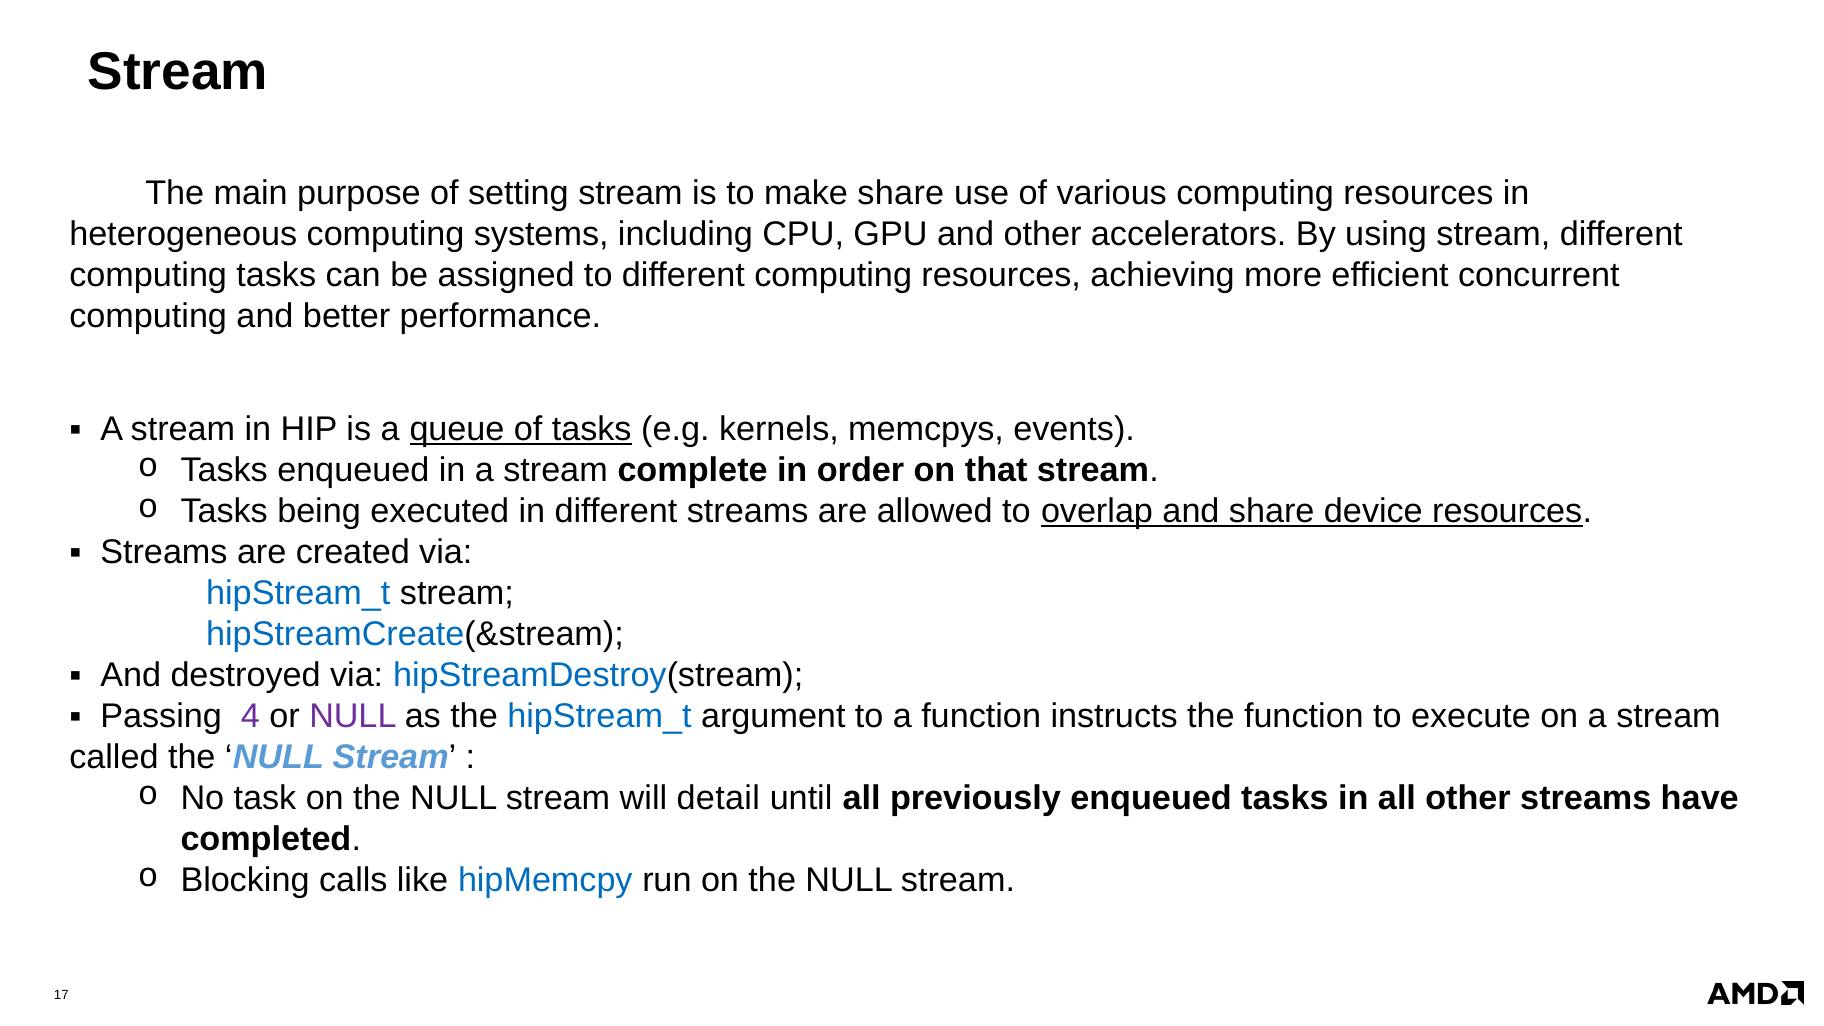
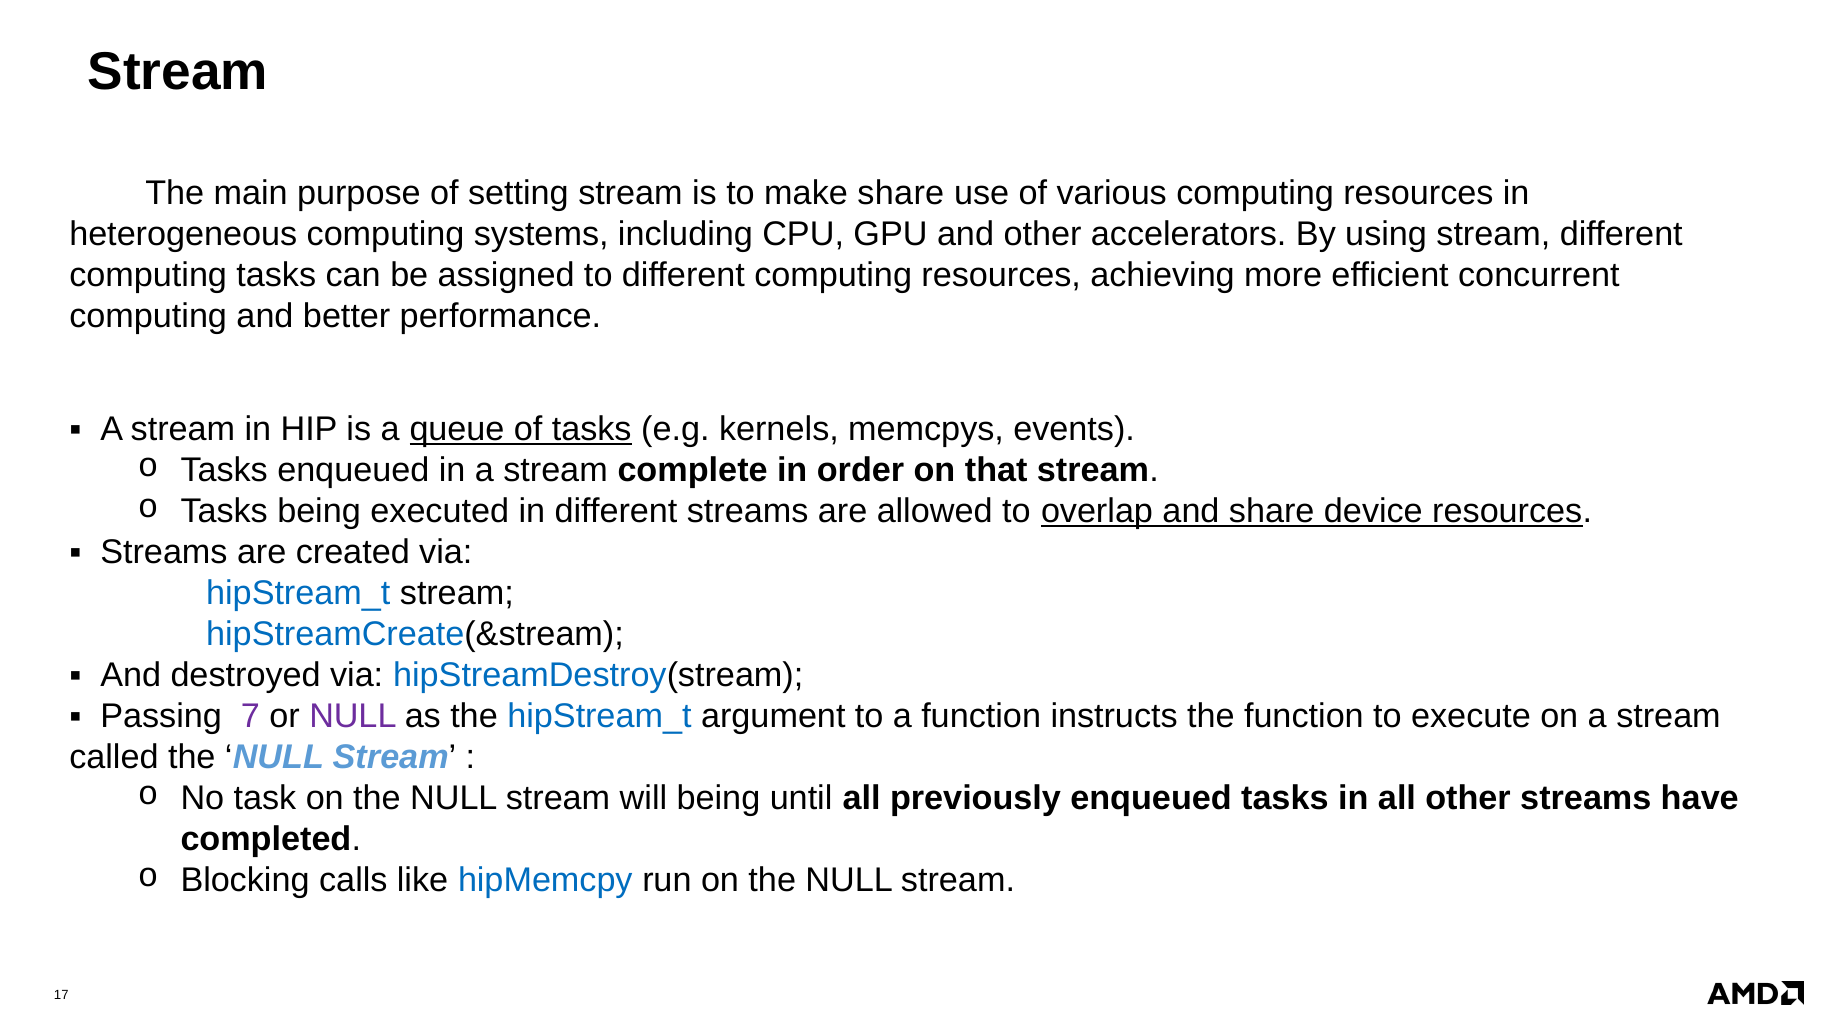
4: 4 -> 7 (250, 716)
will detail: detail -> being (718, 798)
